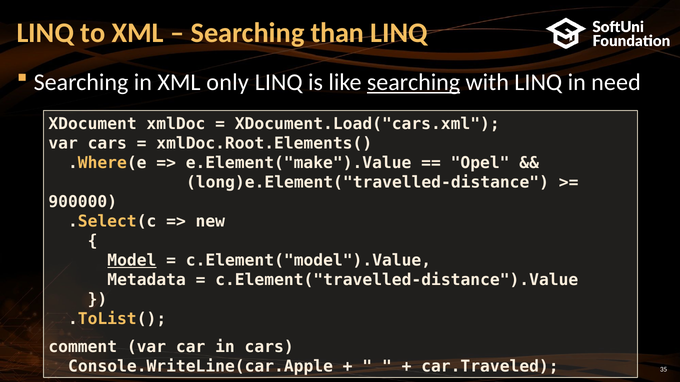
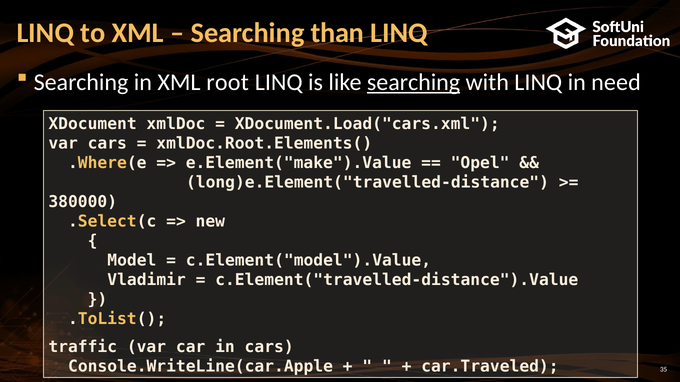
only: only -> root (228, 82)
900000: 900000 -> 380000 (83, 202)
Model underline: present -> none (132, 261)
Metadata: Metadata -> Vladimir (147, 280)
comment: comment -> traffic (83, 348)
